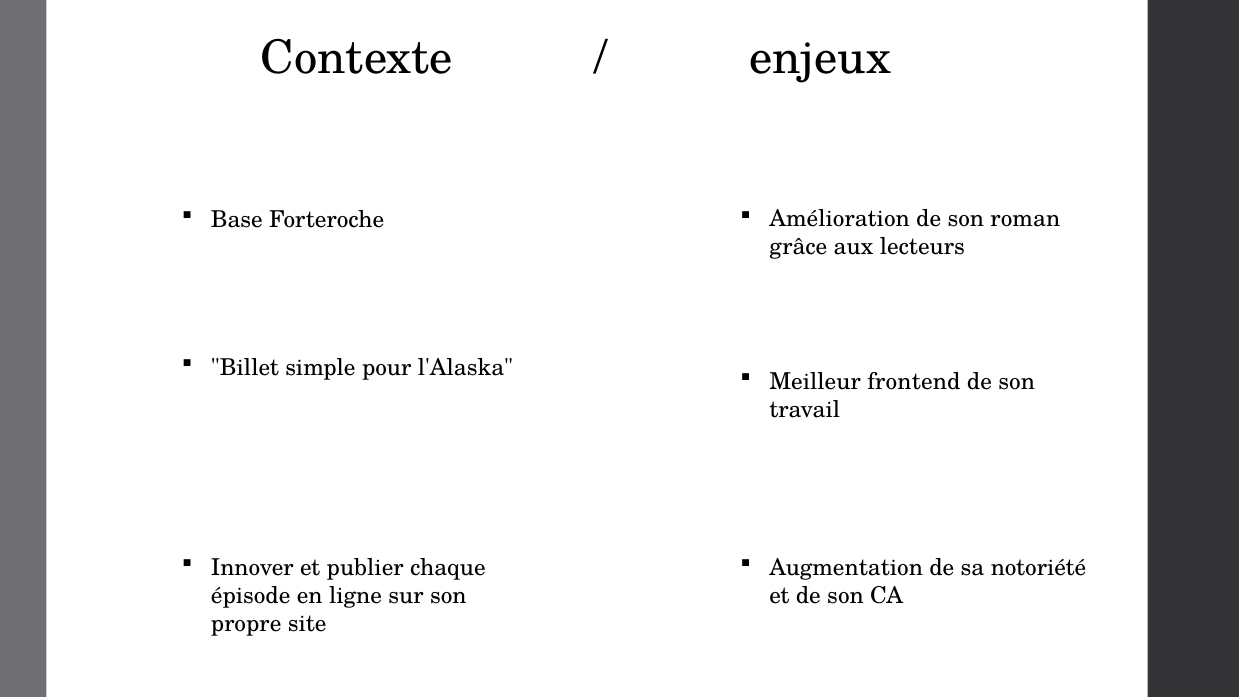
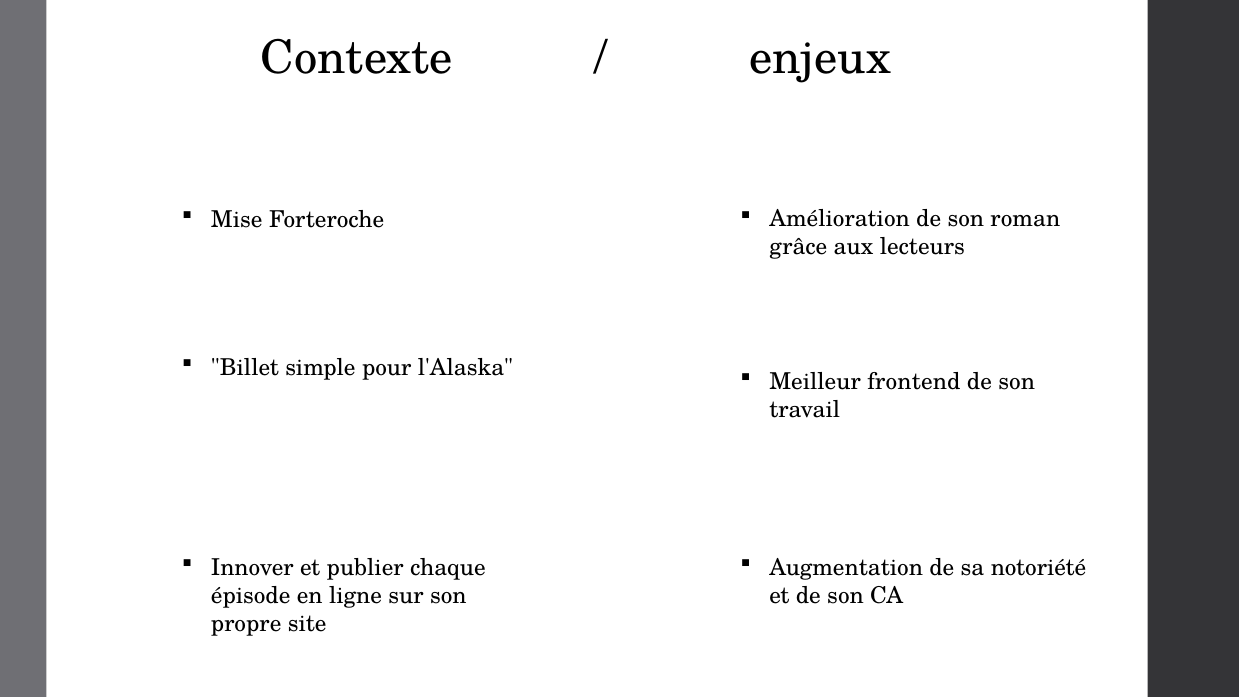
Base: Base -> Mise (237, 219)
